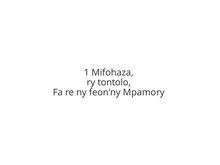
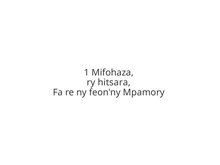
tontolo: tontolo -> hitsara (114, 82)
